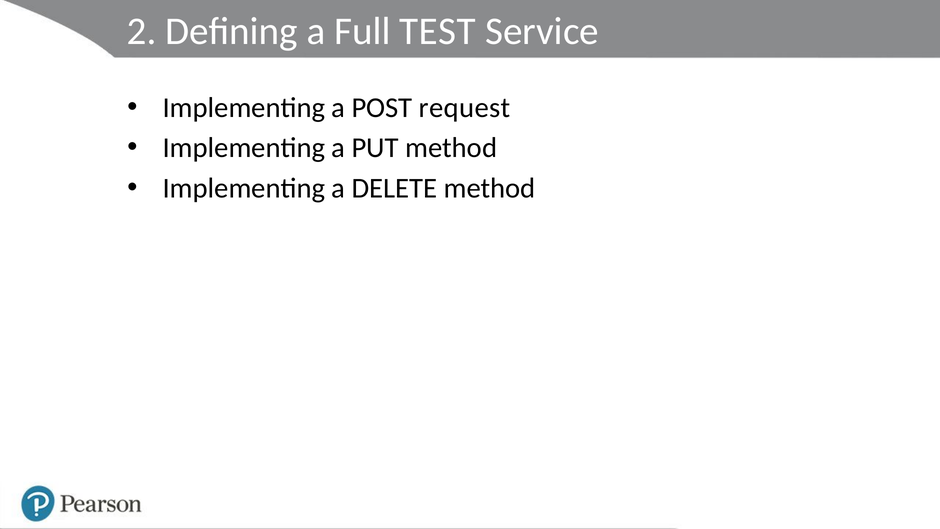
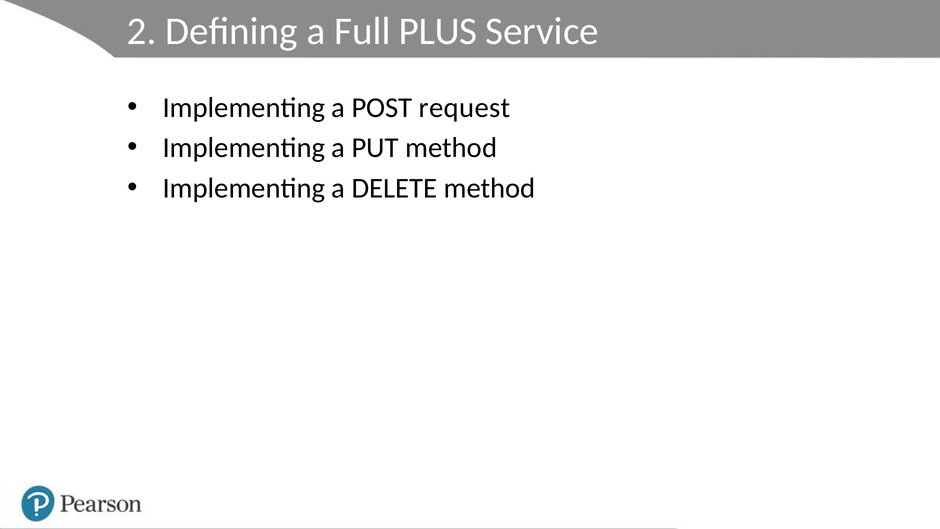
TEST: TEST -> PLUS (438, 31)
